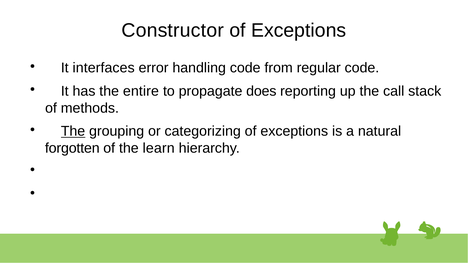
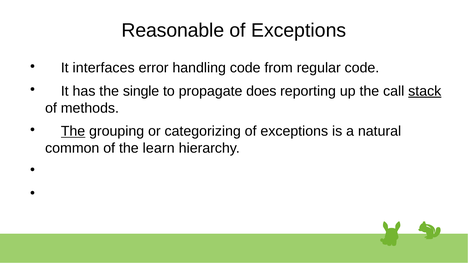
Constructor: Constructor -> Reasonable (173, 31)
entire: entire -> single (141, 91)
stack underline: none -> present (425, 91)
forgotten: forgotten -> common (72, 148)
